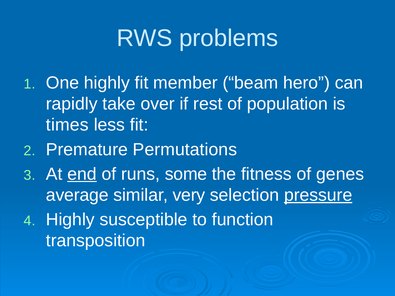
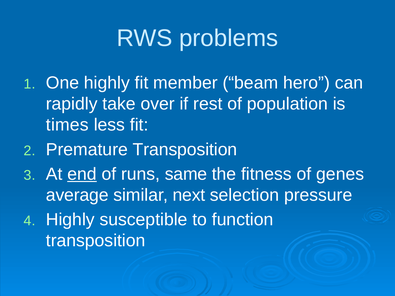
Premature Permutations: Permutations -> Transposition (185, 150)
some: some -> same (186, 174)
very: very -> next (189, 195)
pressure underline: present -> none (318, 195)
